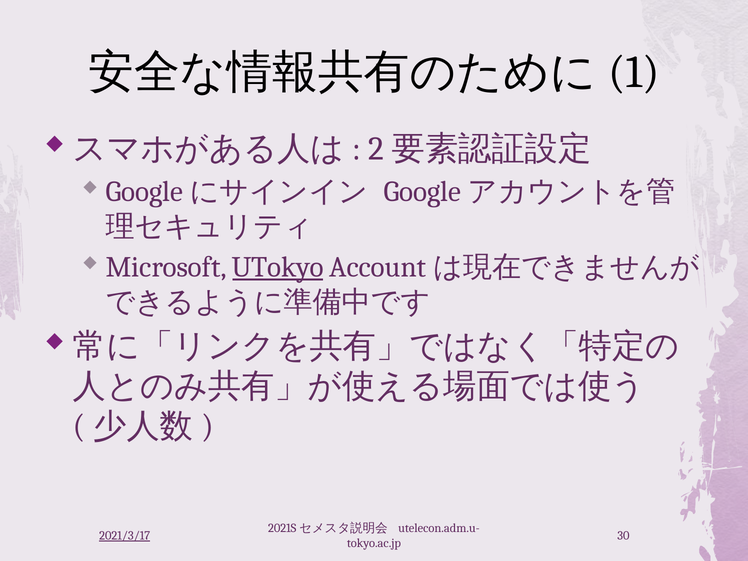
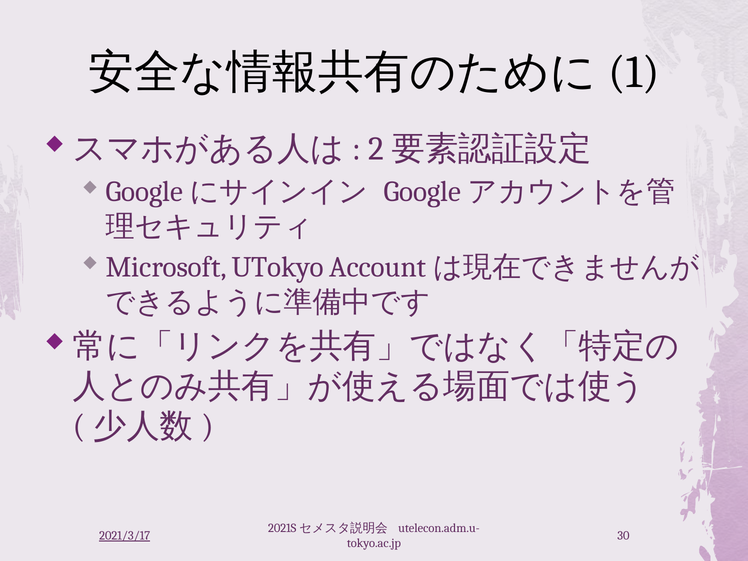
UTokyo underline: present -> none (278, 267)
